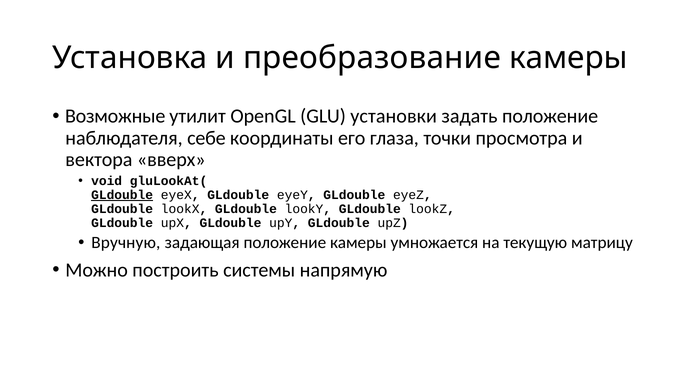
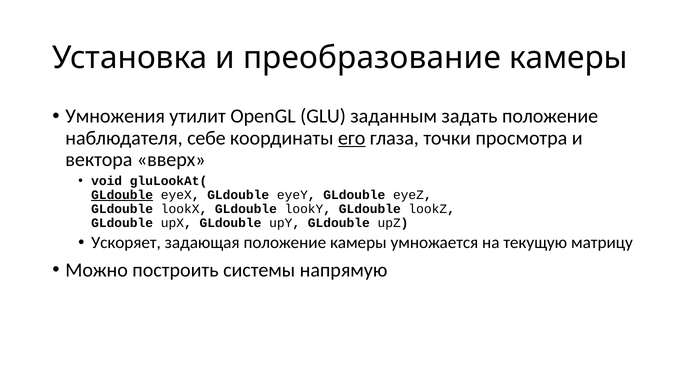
Возможные: Возможные -> Умножения (115, 116)
установки: установки -> заданным (394, 116)
его underline: none -> present (352, 138)
Вручную: Вручную -> Ускоряет (126, 243)
